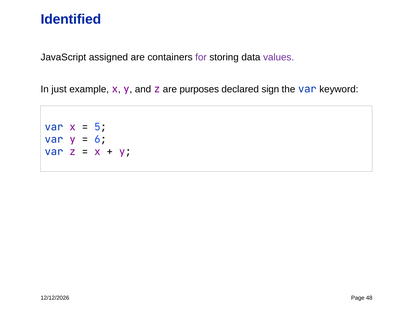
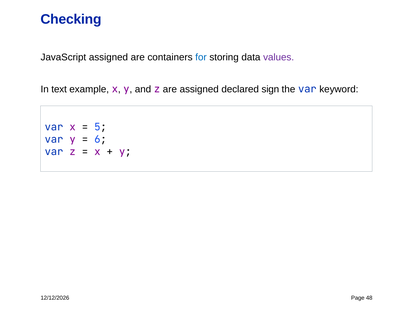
Identified: Identified -> Checking (71, 19)
for colour: purple -> blue (201, 57)
just: just -> text (59, 89)
are purposes: purposes -> assigned (199, 89)
